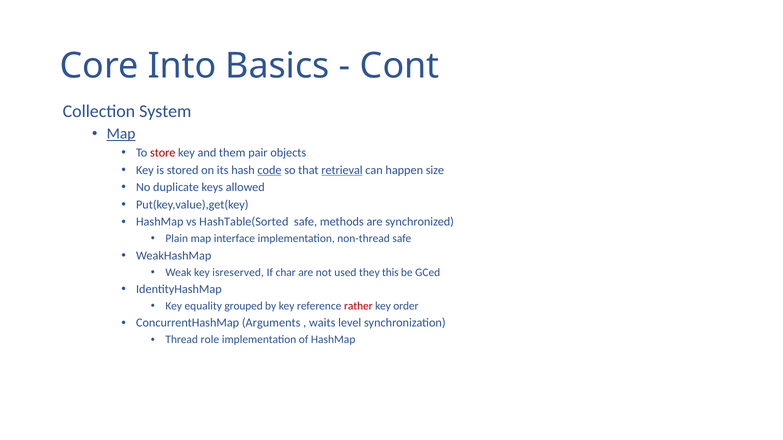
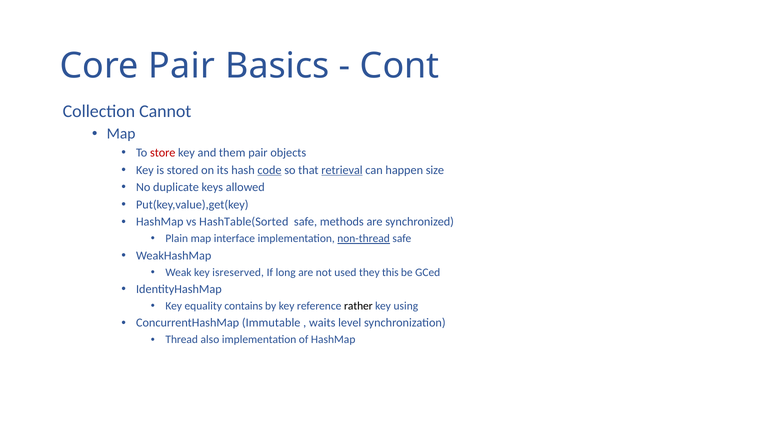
Core Into: Into -> Pair (182, 66)
System: System -> Cannot (165, 112)
Map underline: present -> none (121, 134)
non-thread underline: none -> present (364, 239)
char: char -> long (286, 273)
grouped: grouped -> contains (244, 306)
rather colour: red -> black (358, 306)
order: order -> using (406, 306)
Arguments: Arguments -> Immutable (271, 323)
role: role -> also (210, 340)
